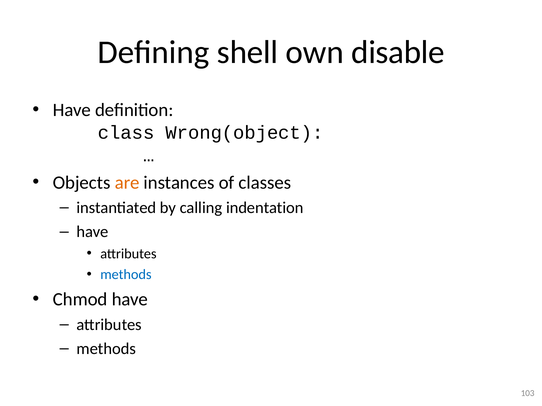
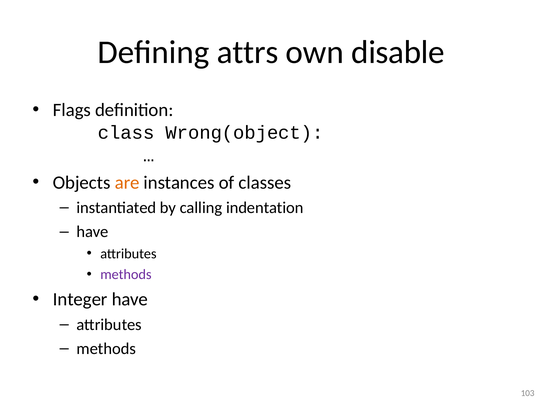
shell: shell -> attrs (248, 52)
Have: Have -> Flags (72, 110)
methods colour: blue -> purple (126, 275)
Chmod: Chmod -> Integer (80, 300)
